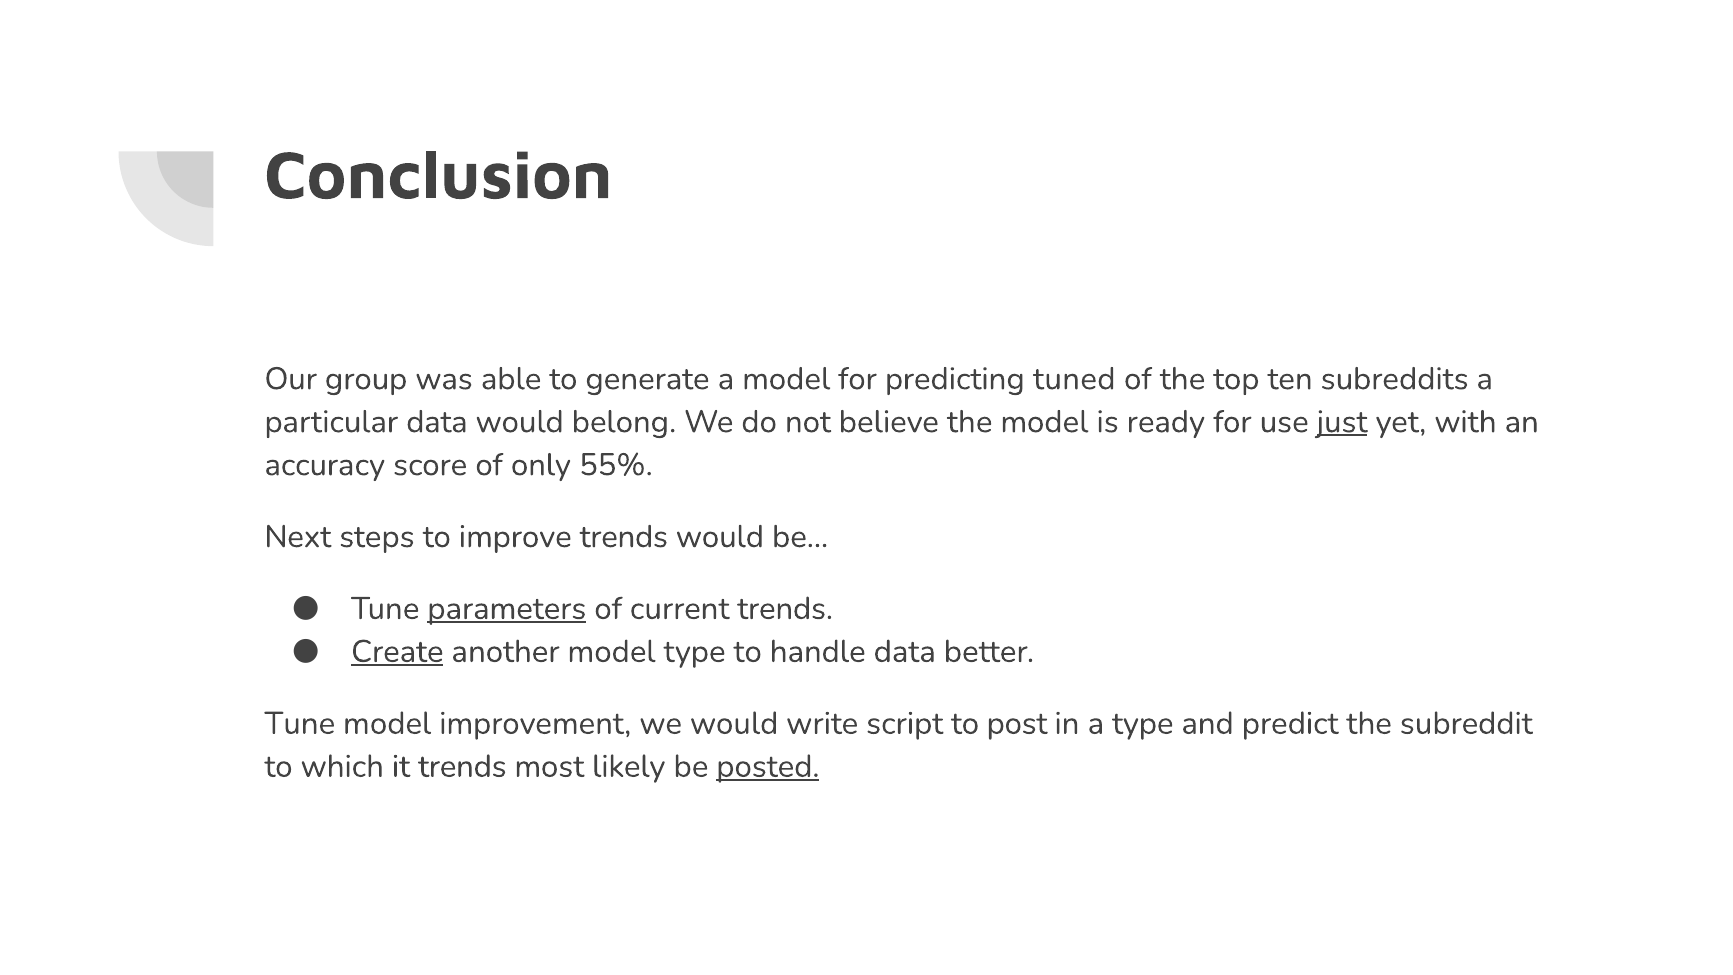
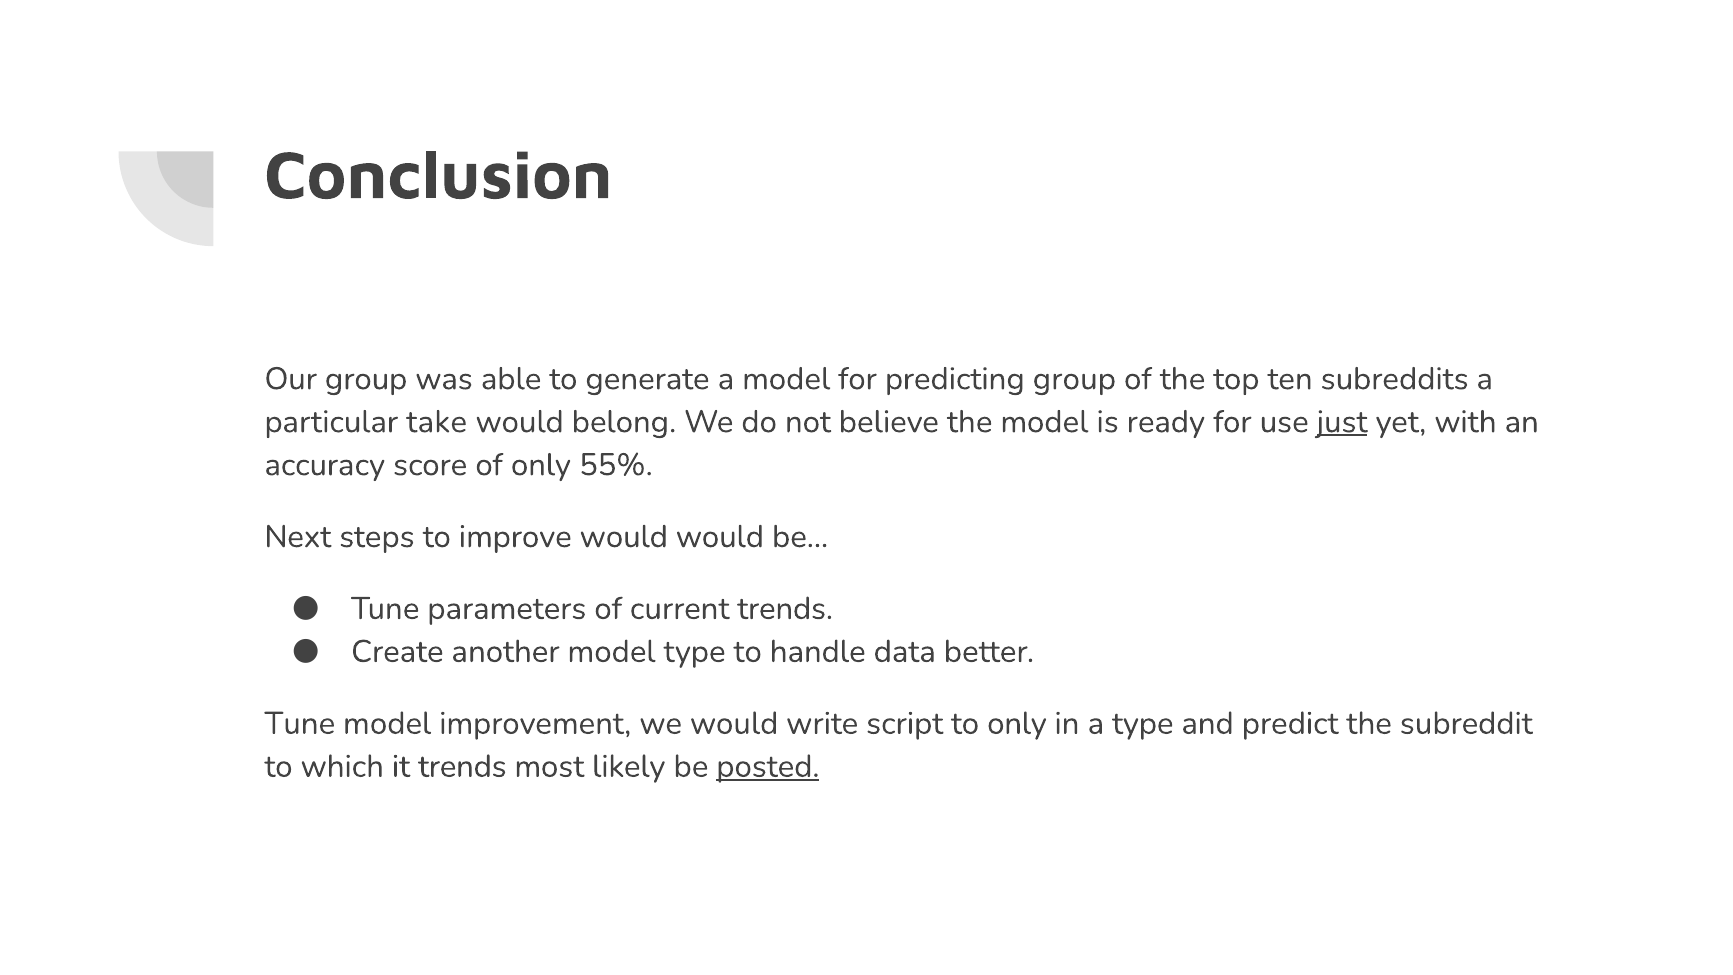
predicting tuned: tuned -> group (1074, 379)
particular data: data -> take (437, 422)
improve trends: trends -> would (624, 537)
parameters underline: present -> none (507, 608)
Create underline: present -> none (397, 651)
to post: post -> only (1017, 723)
